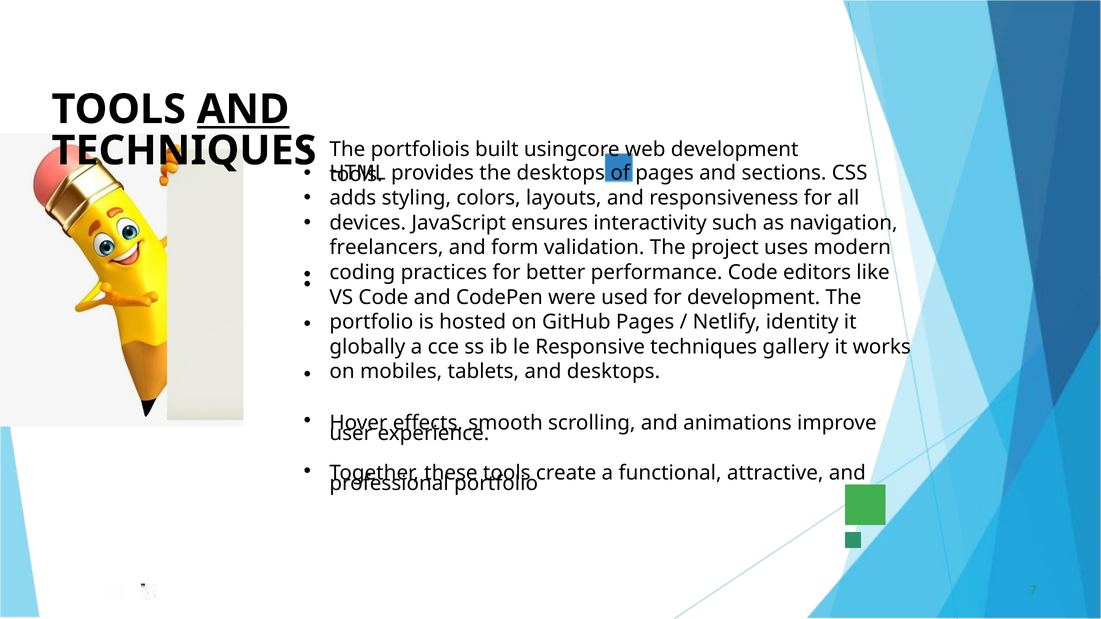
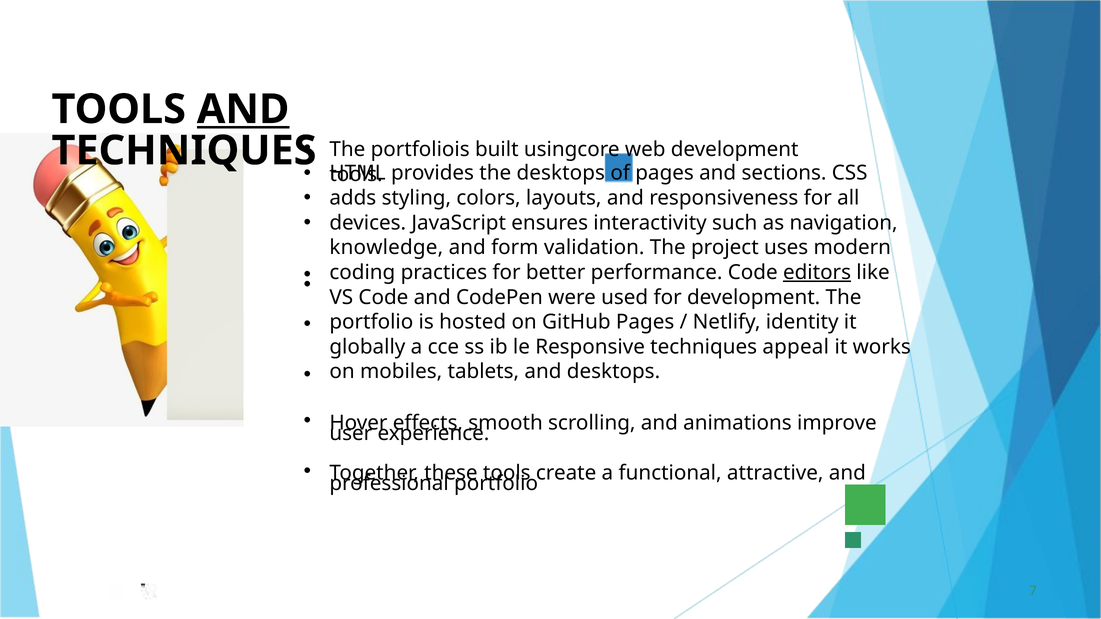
freelancers: freelancers -> knowledge (386, 248)
editors underline: none -> present (817, 273)
gallery: gallery -> appeal (796, 347)
